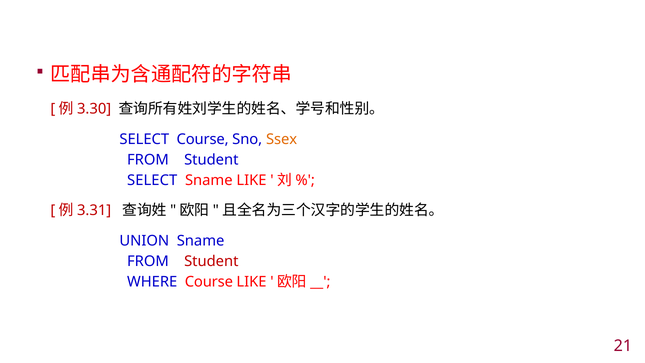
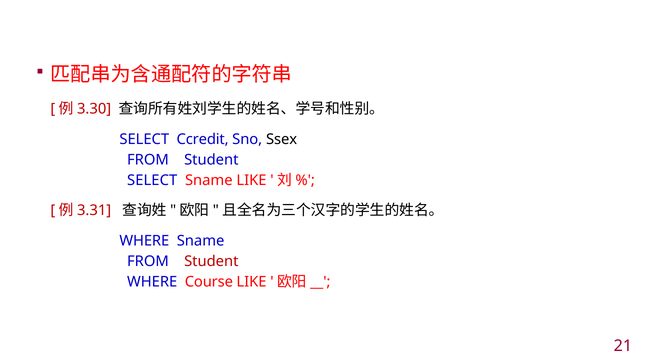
SELECT Course: Course -> Ccredit (203, 139)
Ssex colour: orange -> black (282, 139)
UNION: UNION -> WHERE (144, 241)
